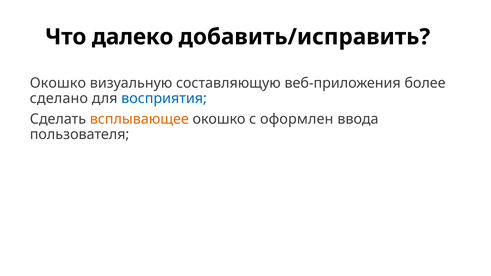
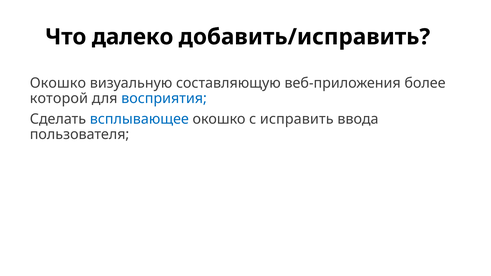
сделано: сделано -> которой (59, 98)
всплывающее colour: orange -> blue (139, 119)
оформлен: оформлен -> исправить (297, 119)
